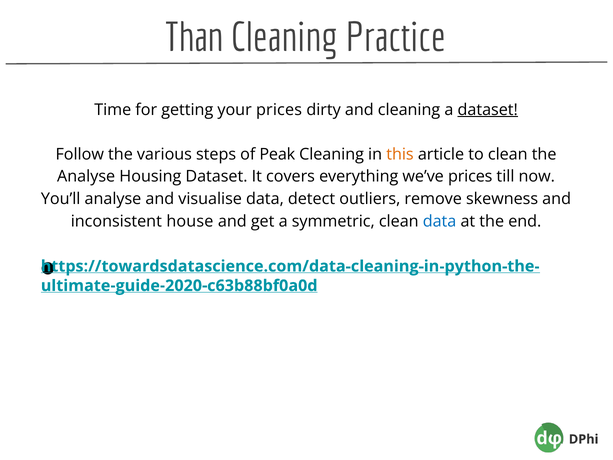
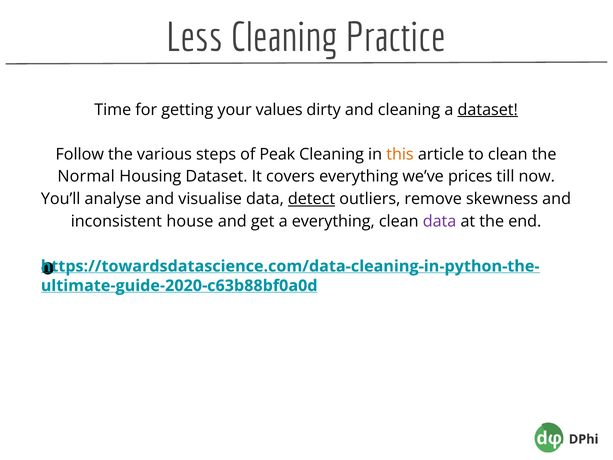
Than: Than -> Less (194, 38)
your prices: prices -> values (279, 110)
Analyse: Analyse -> Normal (86, 177)
detect underline: none -> present (312, 199)
a symmetric: symmetric -> everything (333, 221)
data colour: blue -> purple (440, 221)
